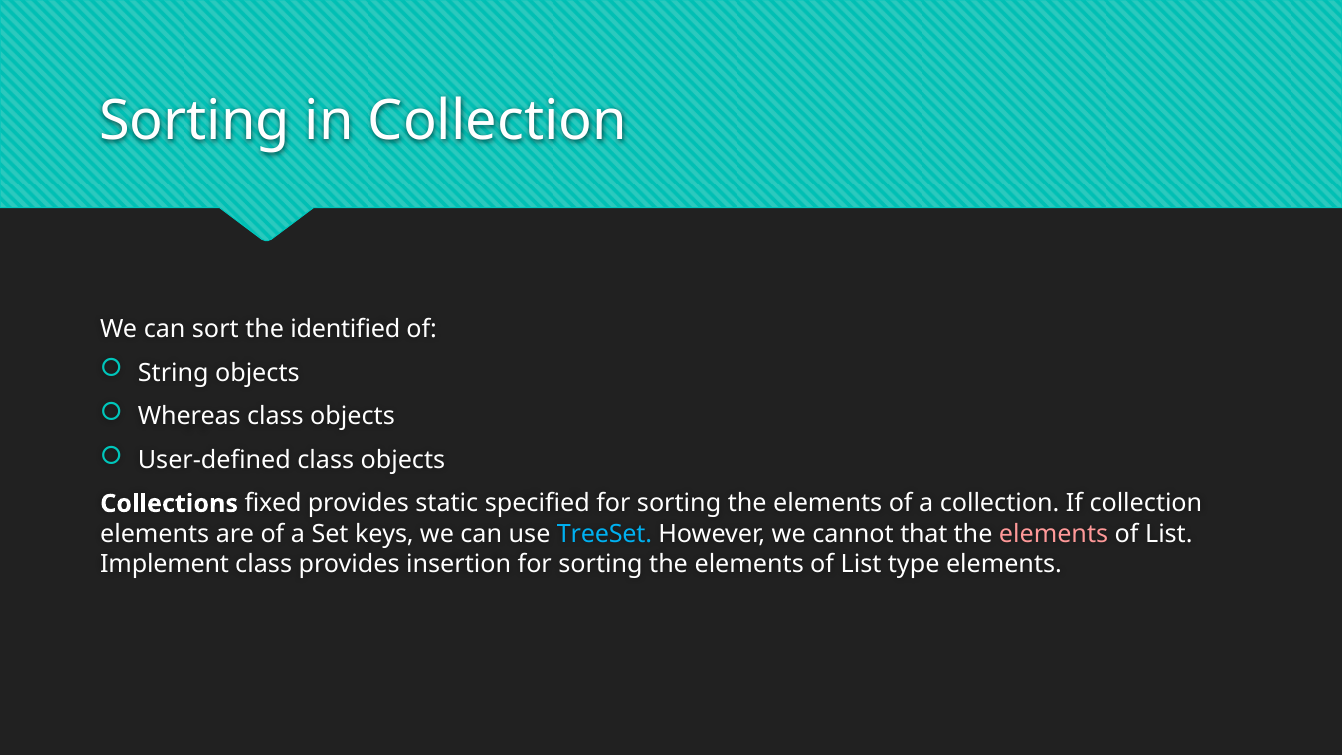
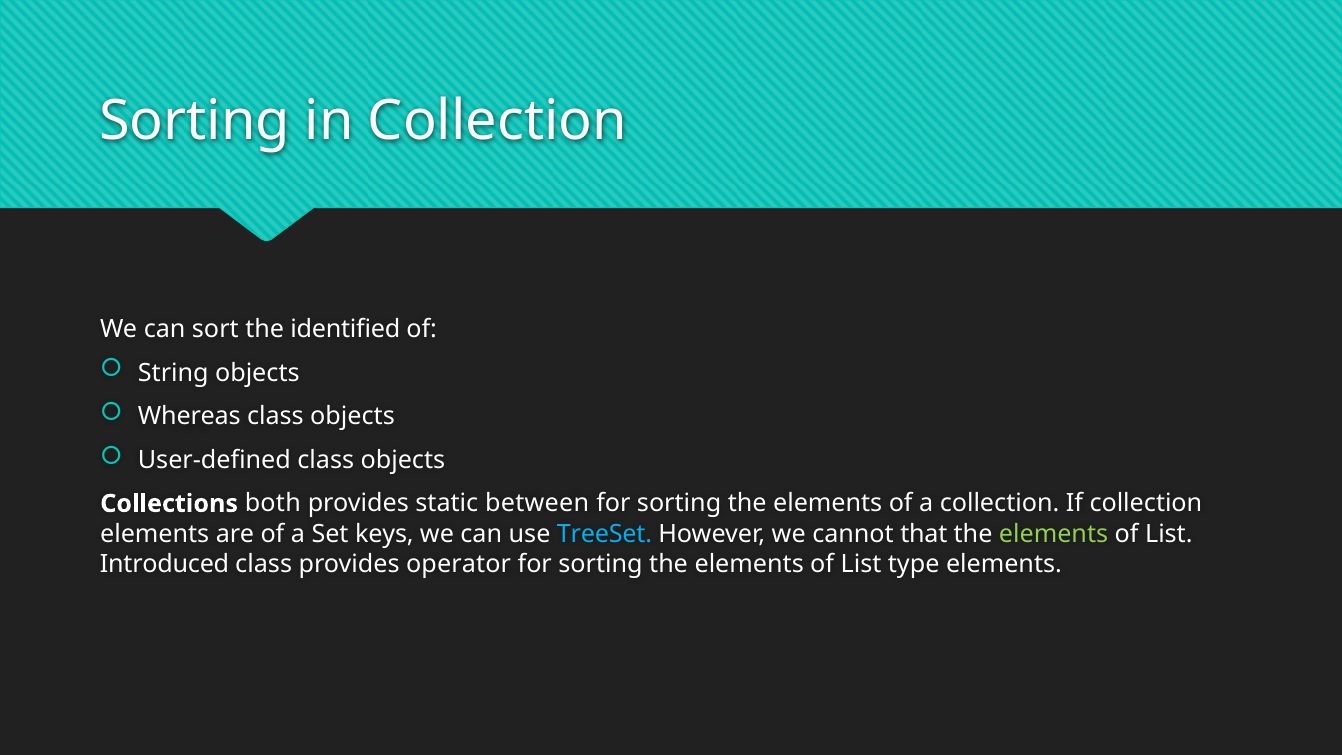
fixed: fixed -> both (273, 504)
specified: specified -> between (537, 504)
elements colour: pink -> light green (1054, 534)
Implement: Implement -> Introduced (165, 564)
insertion: insertion -> operator (459, 564)
